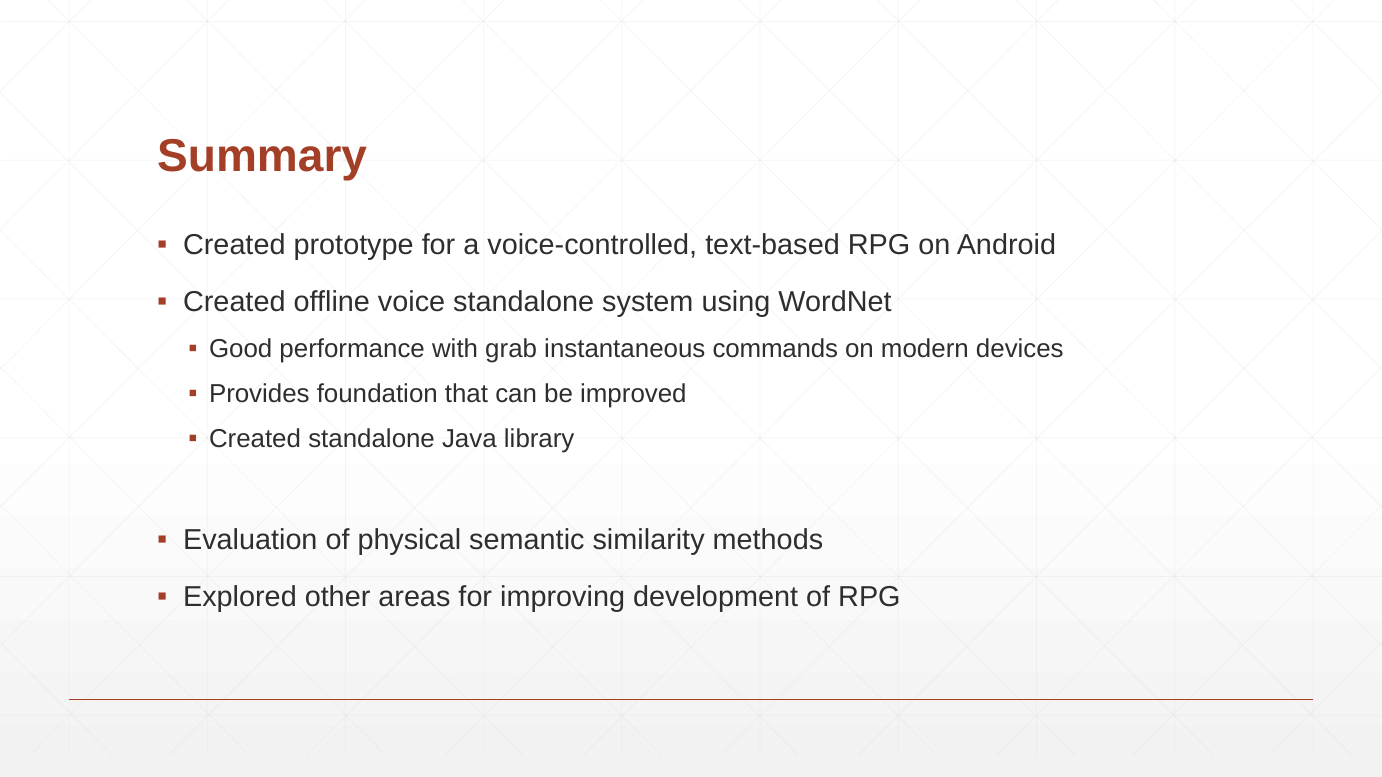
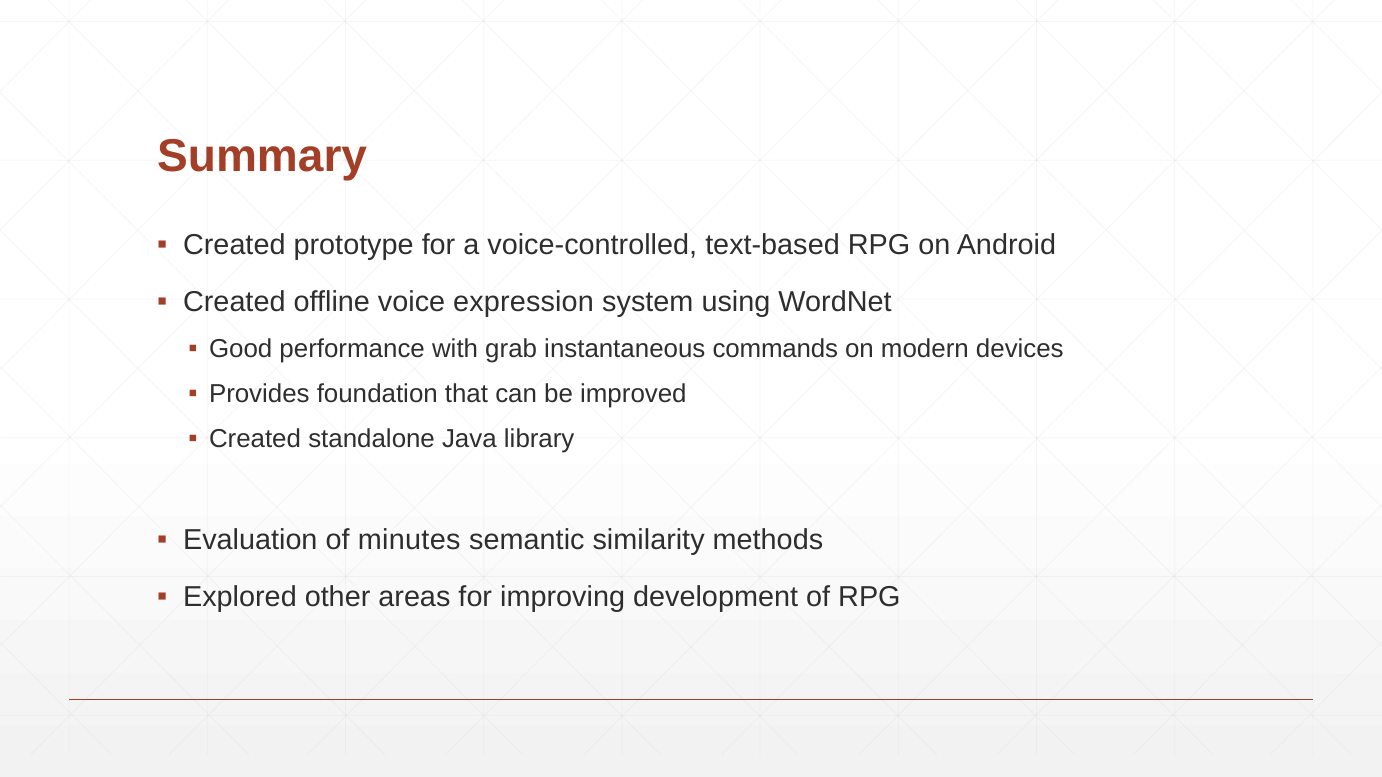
voice standalone: standalone -> expression (524, 302)
physical: physical -> minutes (409, 540)
